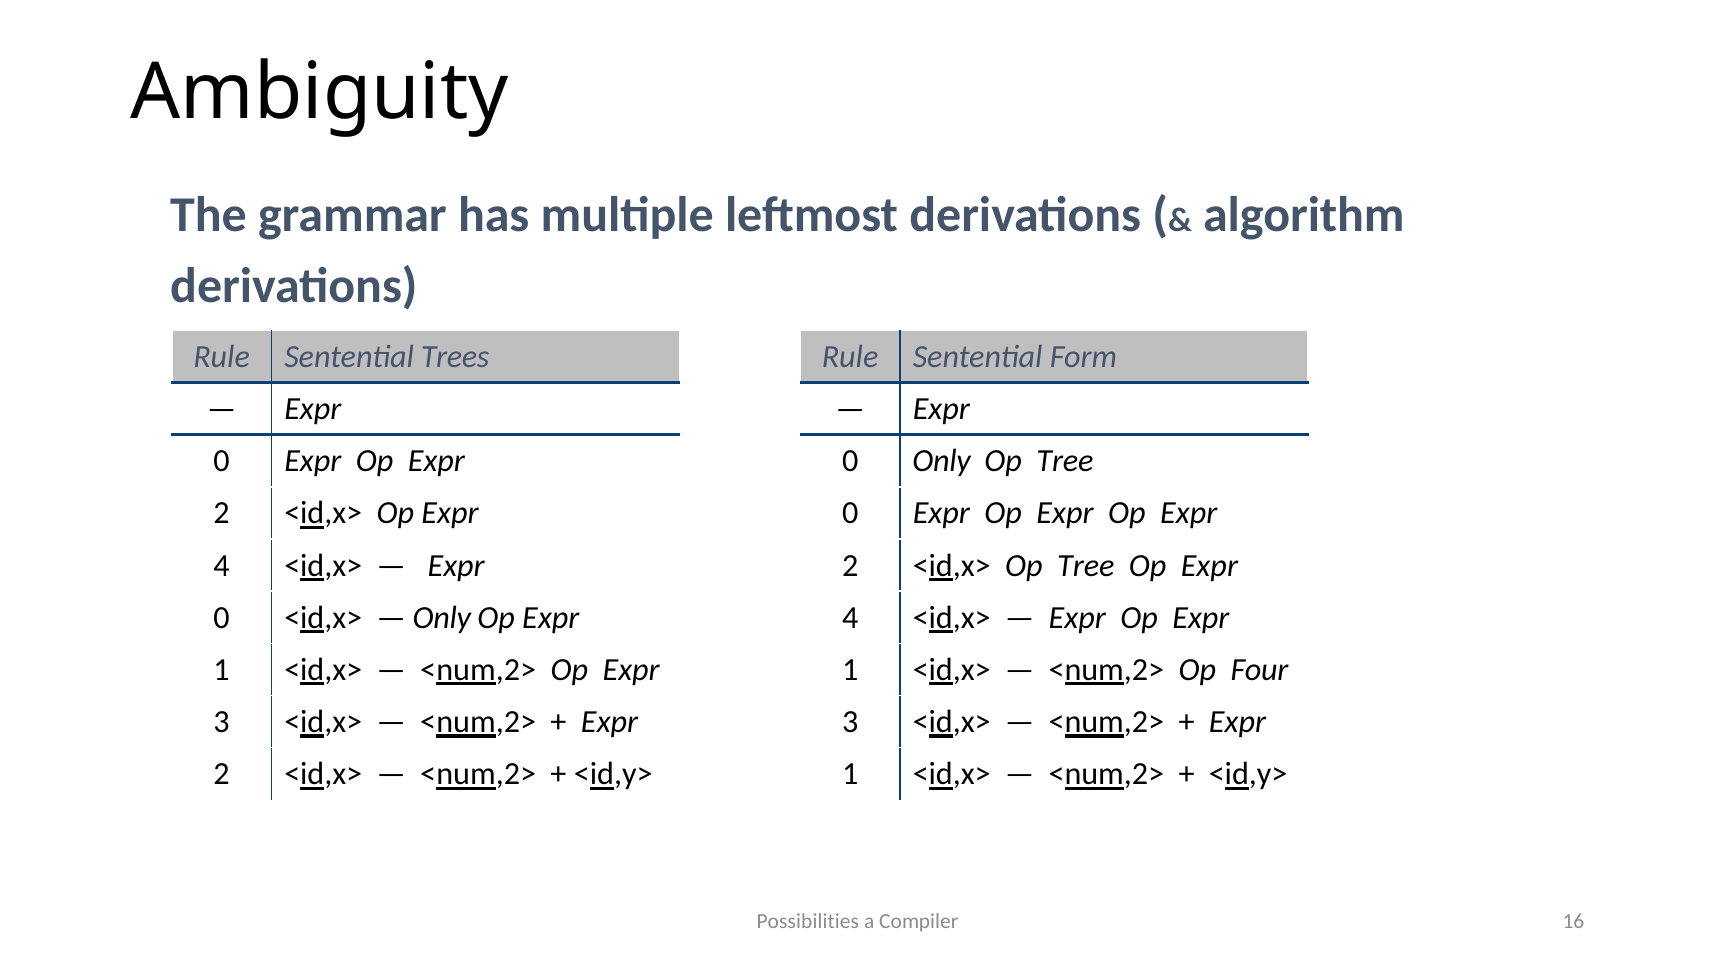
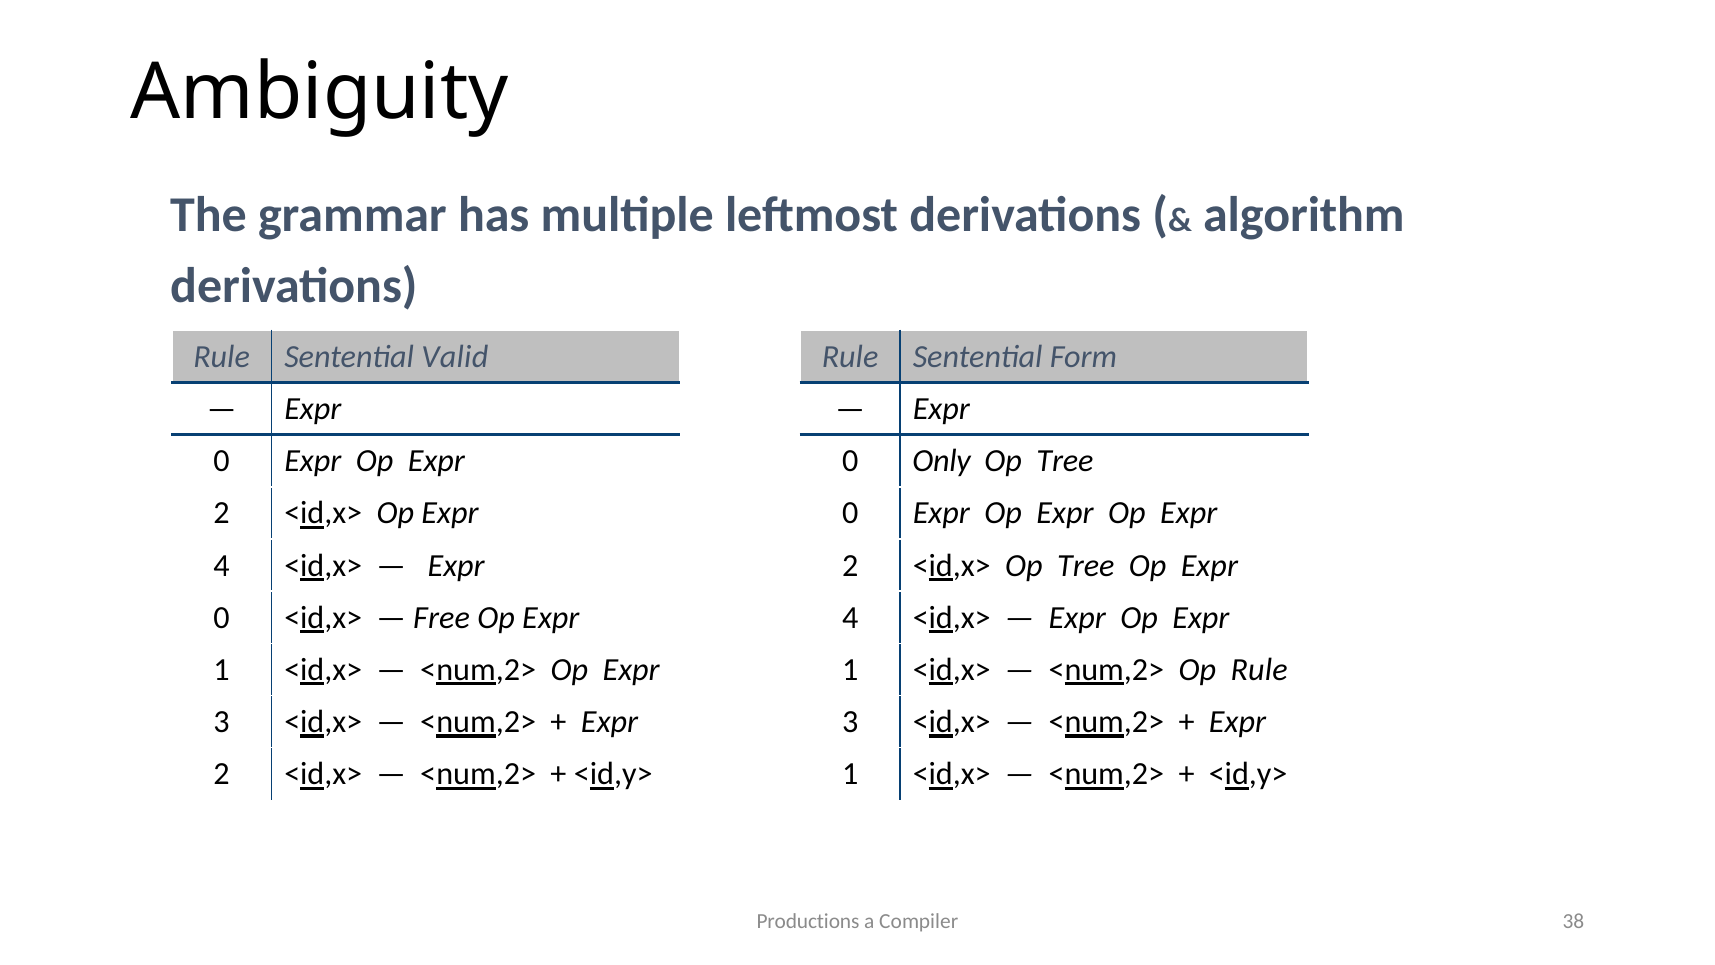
Trees: Trees -> Valid (455, 357)
Only: Only -> Free (442, 617)
Op Four: Four -> Rule (1259, 670)
Possibilities: Possibilities -> Productions (808, 921)
16: 16 -> 38 (1573, 921)
